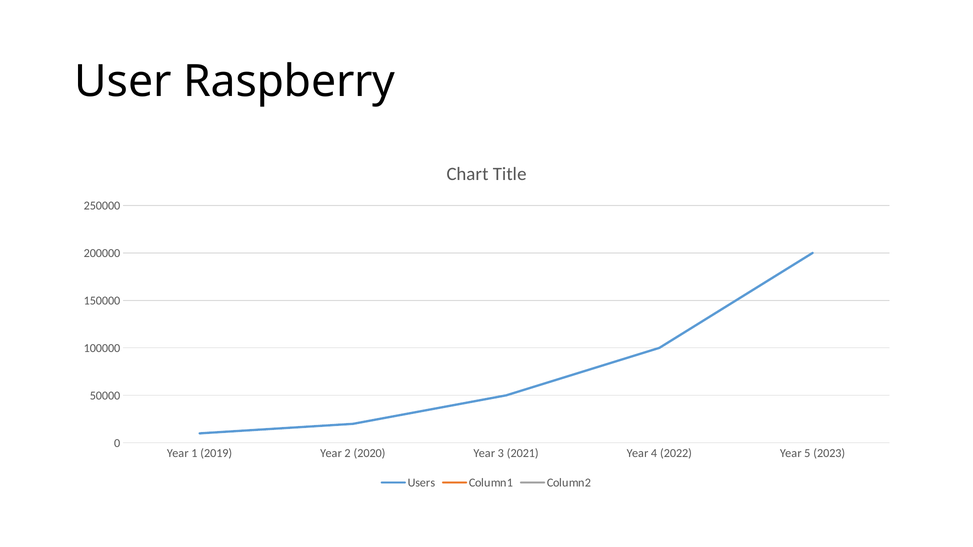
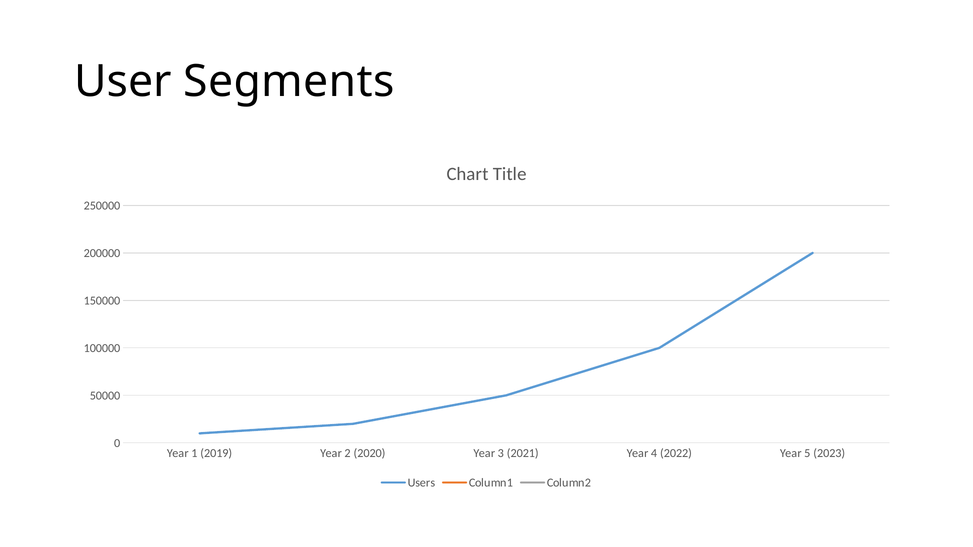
Raspberry: Raspberry -> Segments (289, 82)
